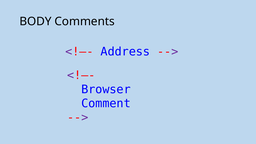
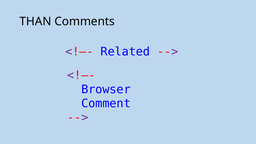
BODY: BODY -> THAN (35, 22)
Address: Address -> Related (125, 52)
